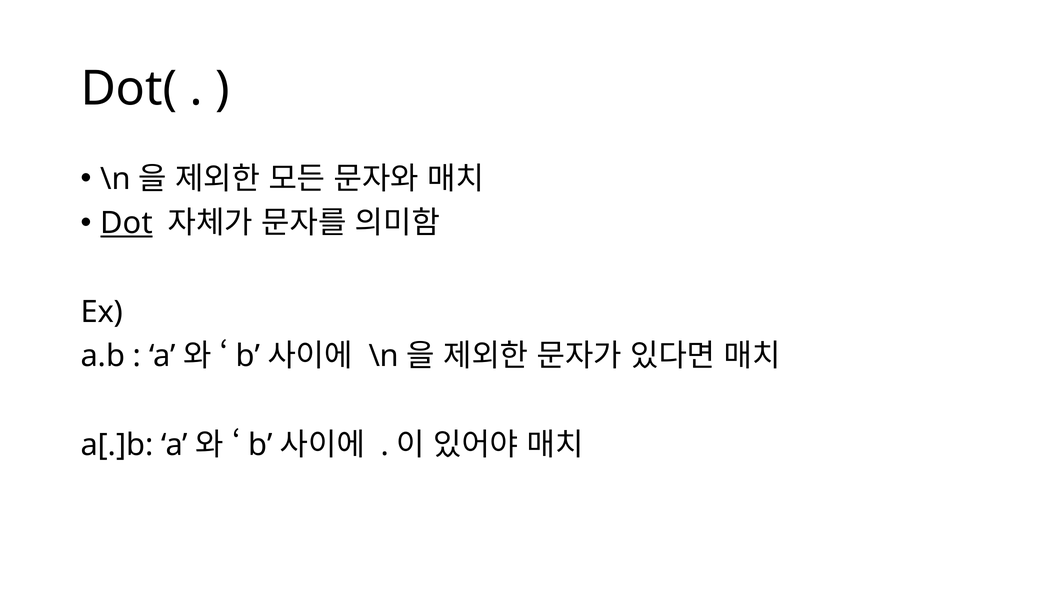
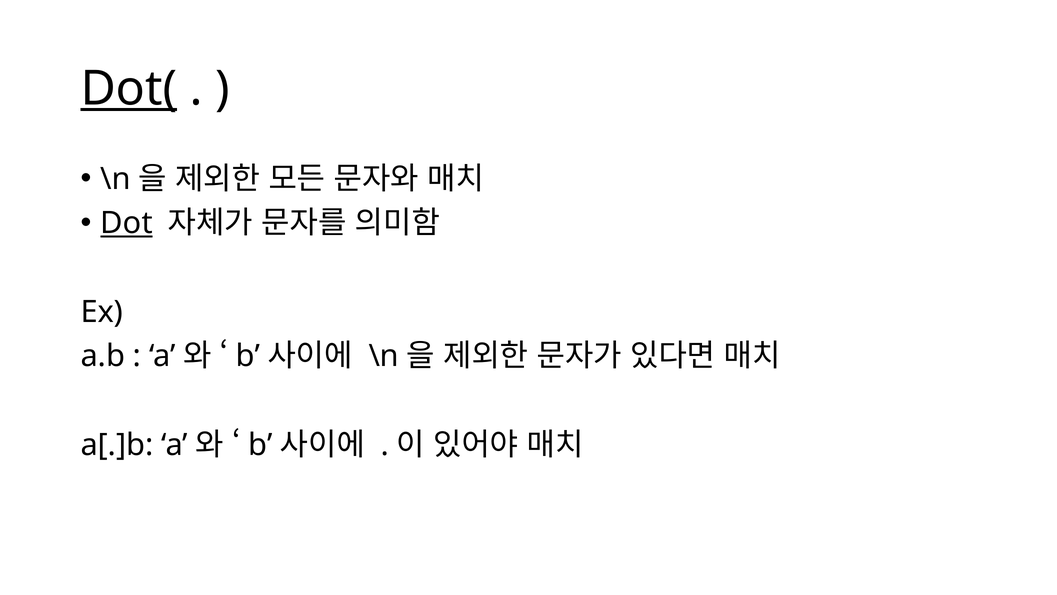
Dot( underline: none -> present (129, 89)
